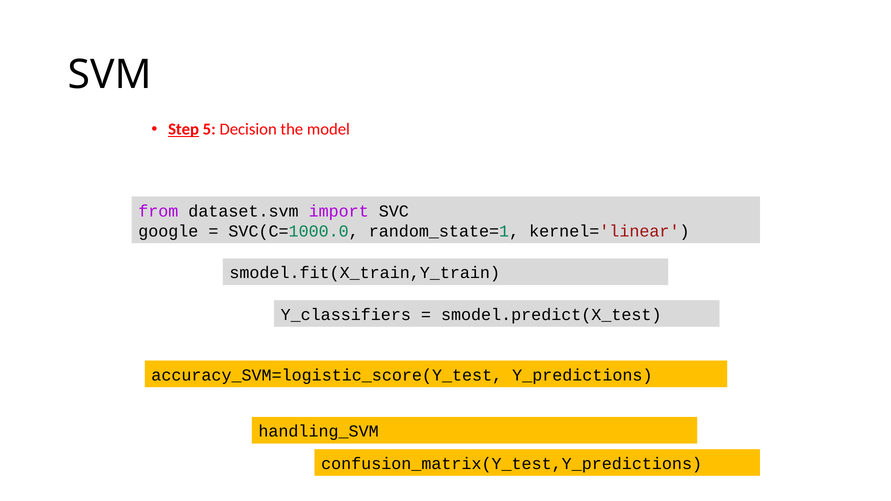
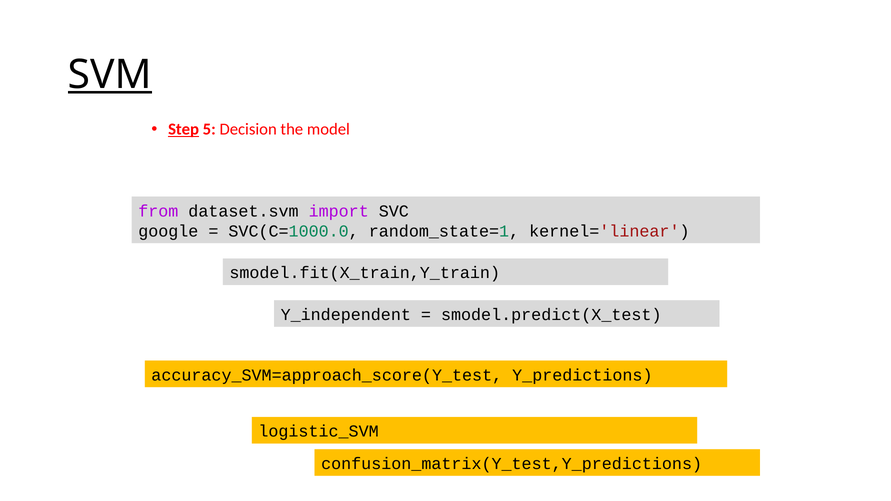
SVM underline: none -> present (110, 75)
Y_classifiers: Y_classifiers -> Y_independent (346, 315)
accuracy_SVM=logistic_score(Y_test: accuracy_SVM=logistic_score(Y_test -> accuracy_SVM=approach_score(Y_test (327, 375)
handling_SVM: handling_SVM -> logistic_SVM (319, 432)
